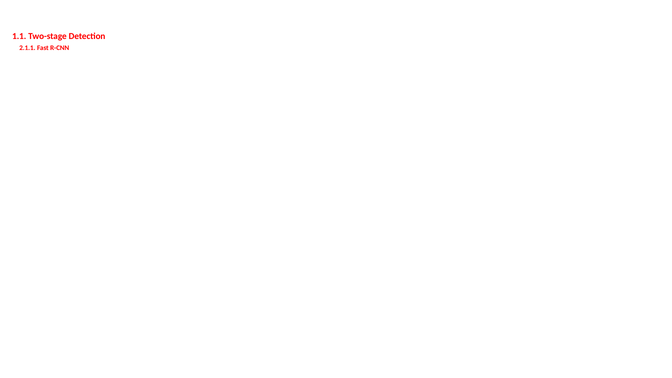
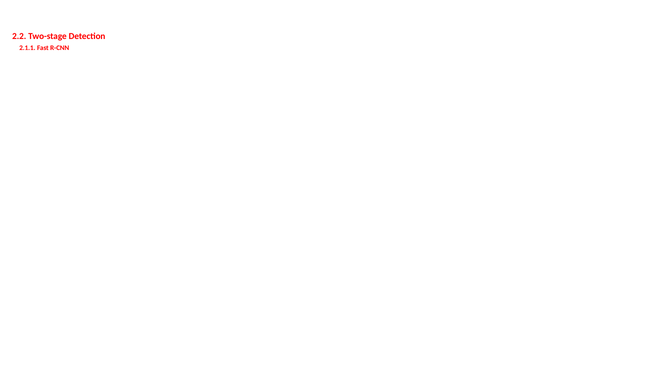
1.1: 1.1 -> 2.2 (19, 36)
